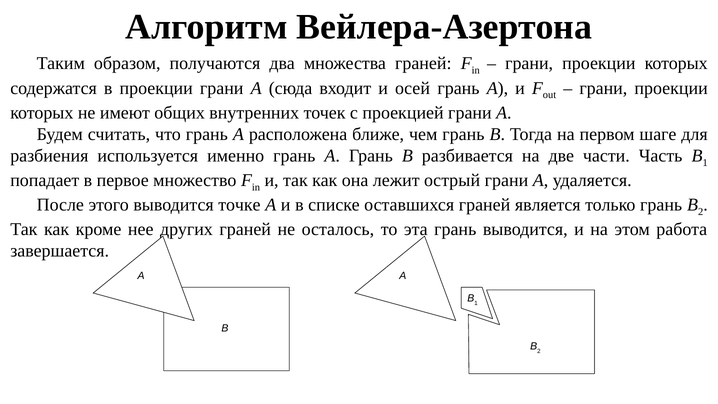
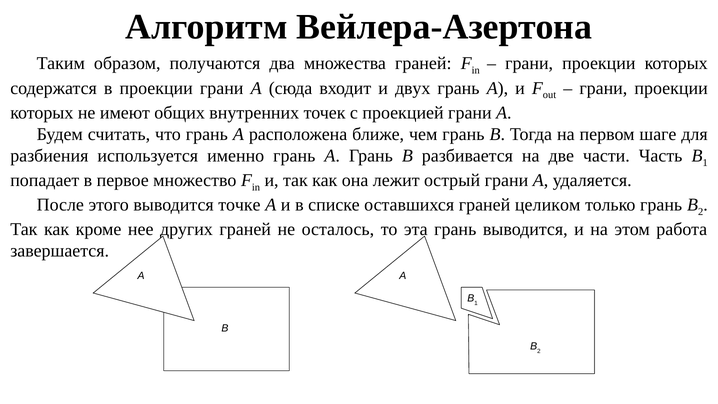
осей: осей -> двух (413, 88)
является: является -> целиком (548, 205)
